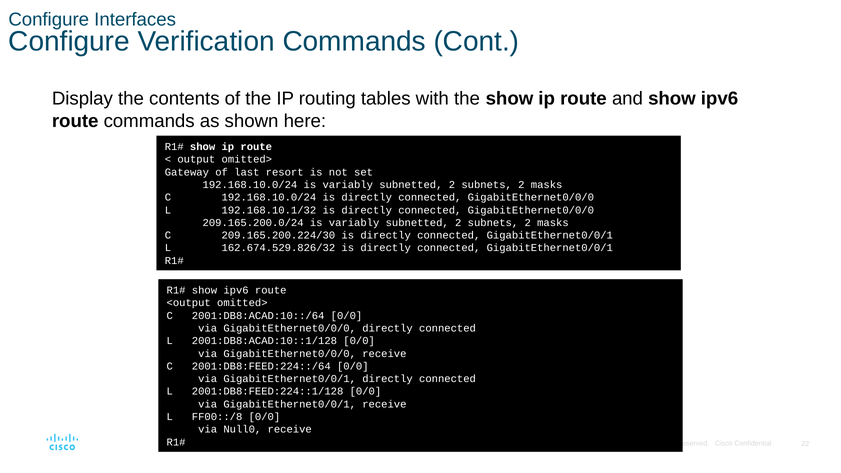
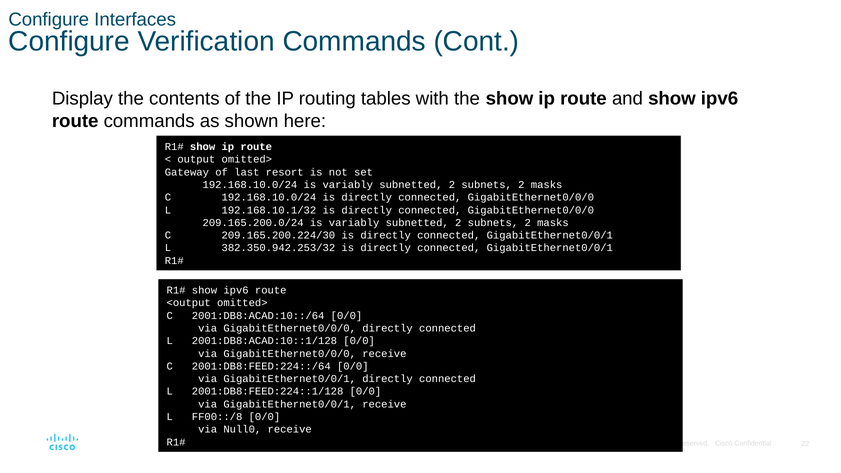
162.674.529.826/32: 162.674.529.826/32 -> 382.350.942.253/32 (278, 248)
